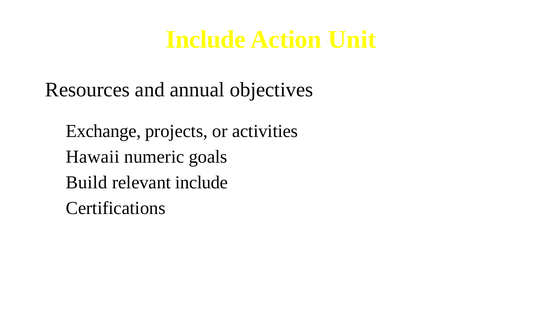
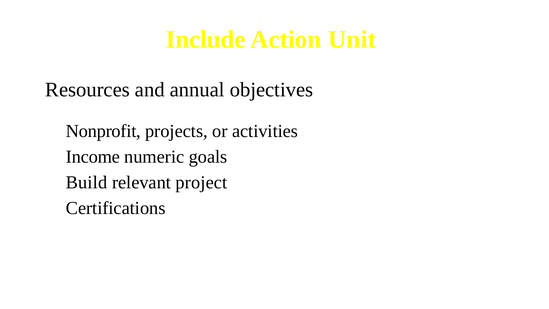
Exchange: Exchange -> Nonprofit (103, 131)
Hawaii: Hawaii -> Income (93, 157)
relevant include: include -> project (201, 182)
